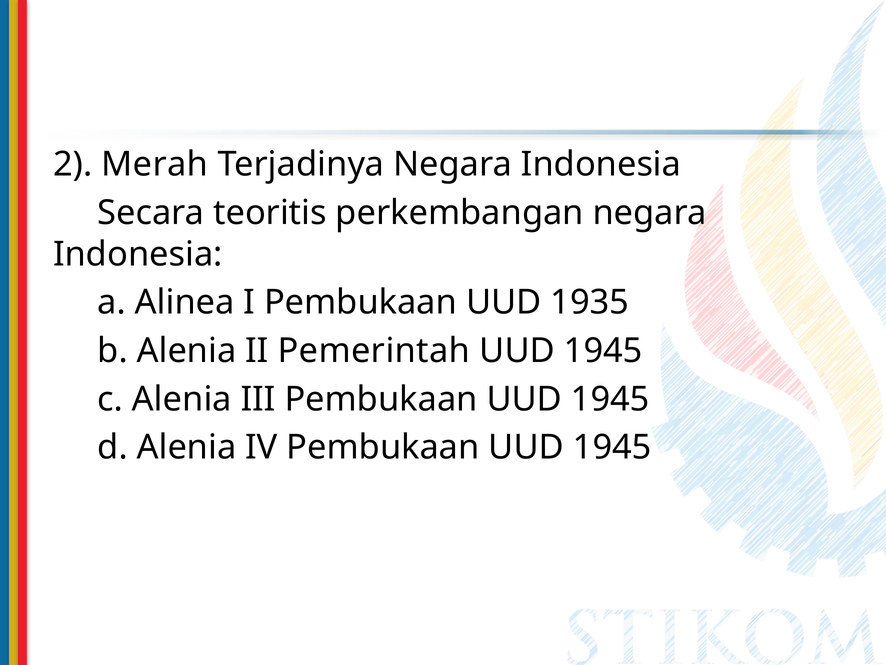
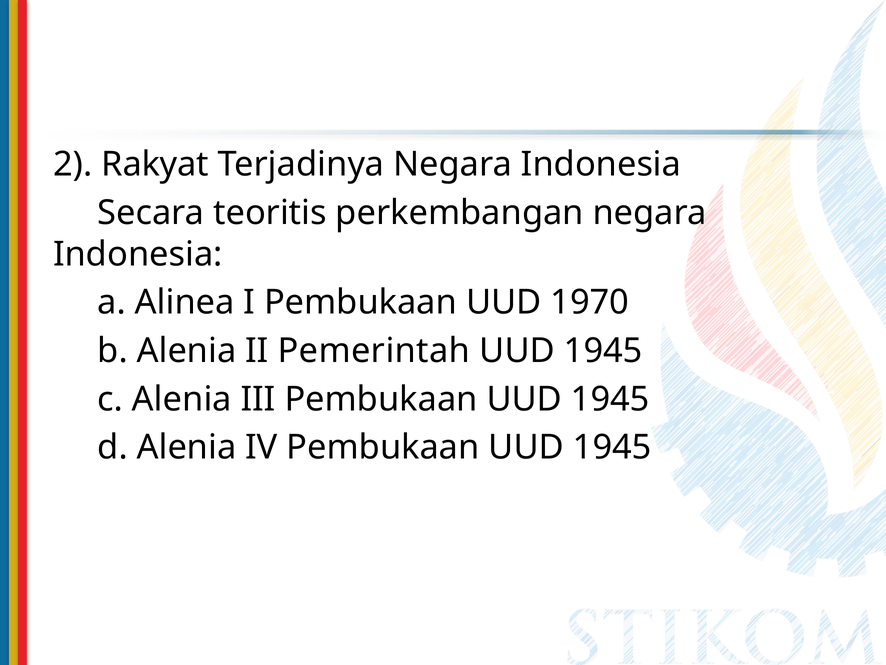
Merah: Merah -> Rakyat (155, 164)
1935: 1935 -> 1970 (590, 302)
